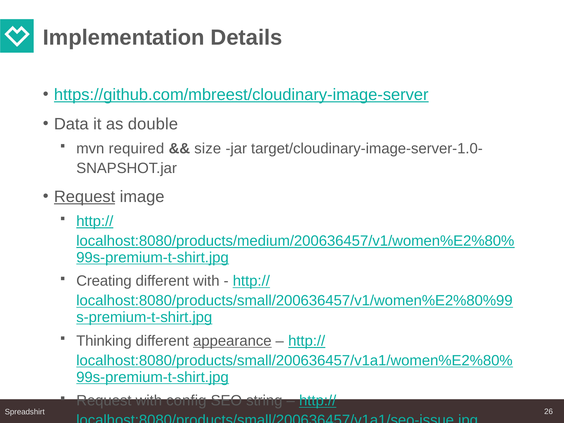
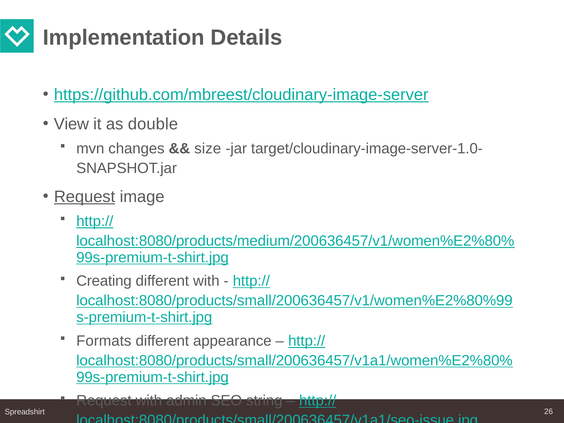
Data: Data -> View (71, 124)
required: required -> changes (136, 149)
Thinking: Thinking -> Formats (104, 341)
appearance underline: present -> none (232, 341)
config: config -> admin (186, 401)
